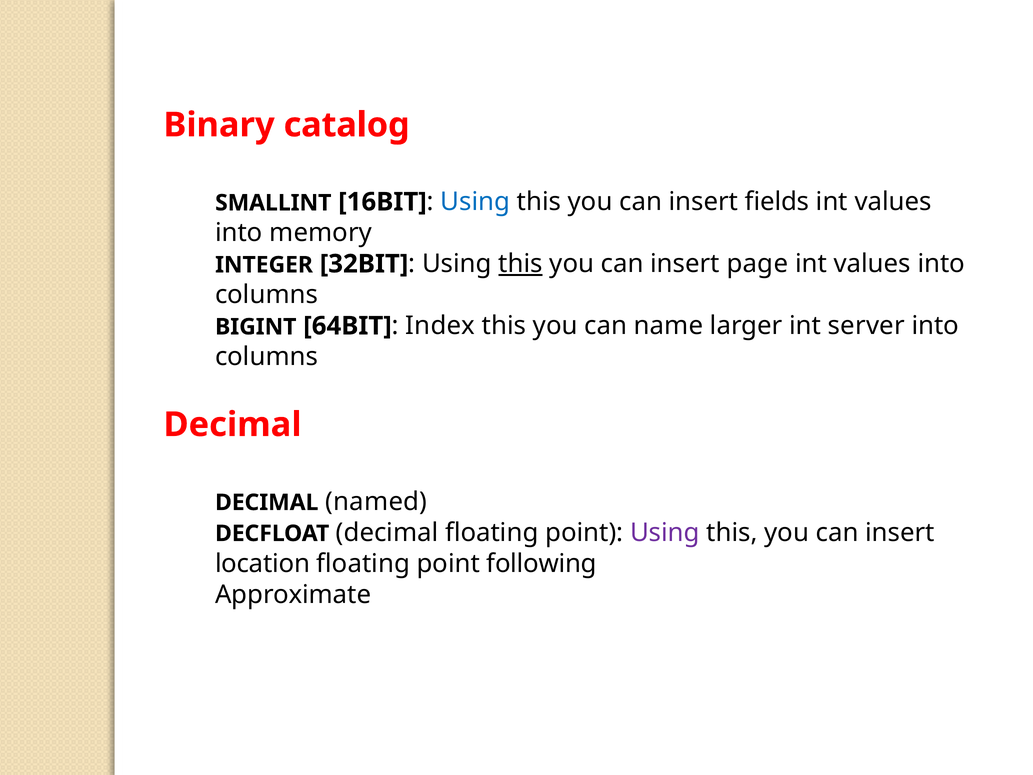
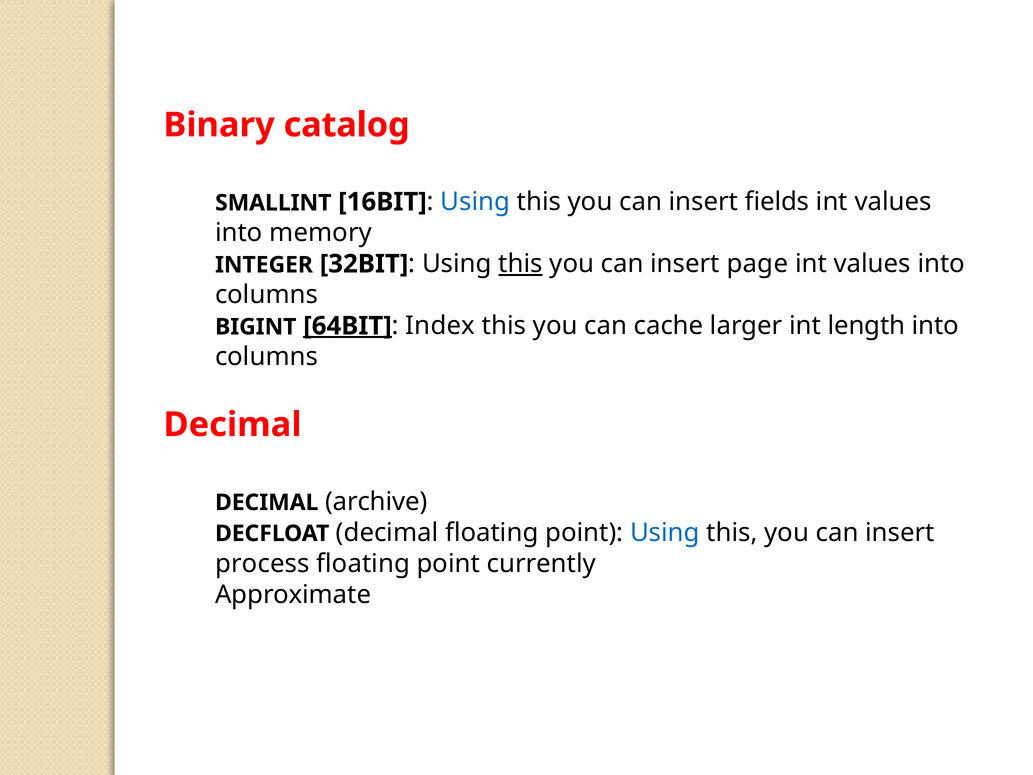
64BIT underline: none -> present (348, 326)
name: name -> cache (669, 326)
server: server -> length (867, 326)
named: named -> archive (376, 501)
Using colour: purple -> blue (665, 532)
location: location -> process (262, 563)
following: following -> currently (541, 563)
